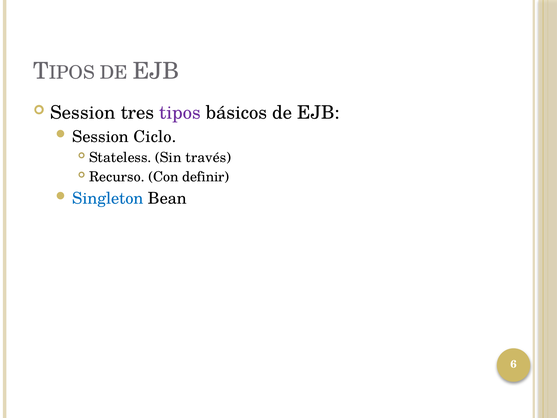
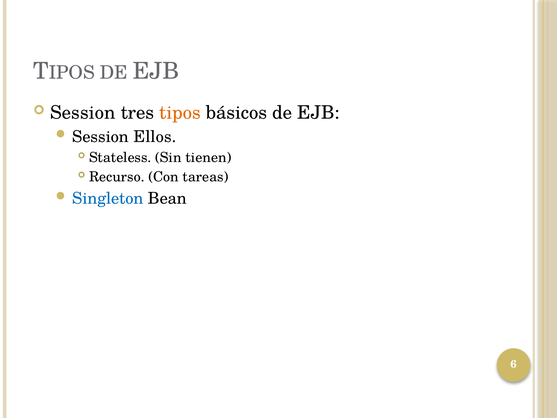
tipos colour: purple -> orange (180, 113)
Ciclo: Ciclo -> Ellos (155, 137)
través: través -> tienen (208, 157)
definir: definir -> tareas (206, 177)
